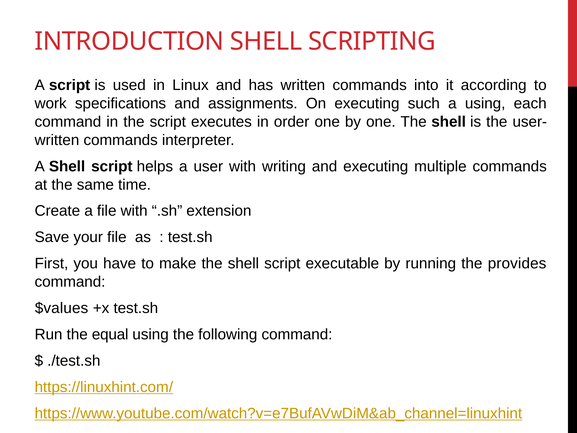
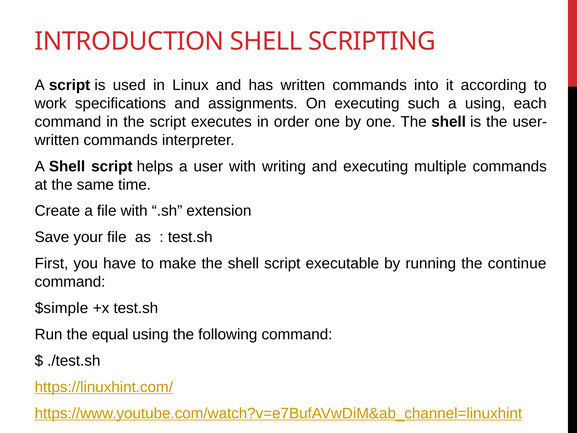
provides: provides -> continue (517, 263)
$values: $values -> $simple (62, 308)
